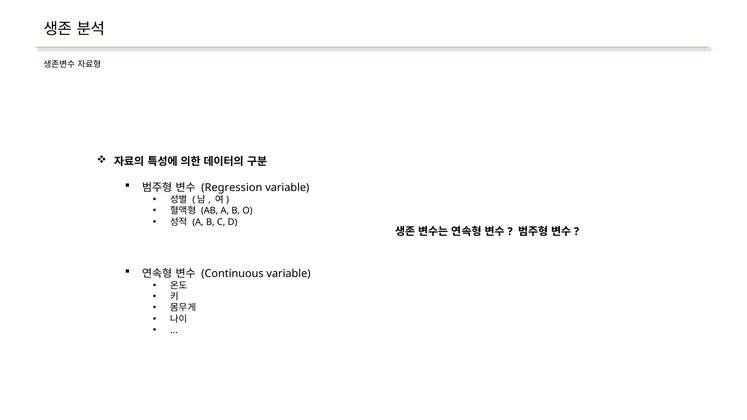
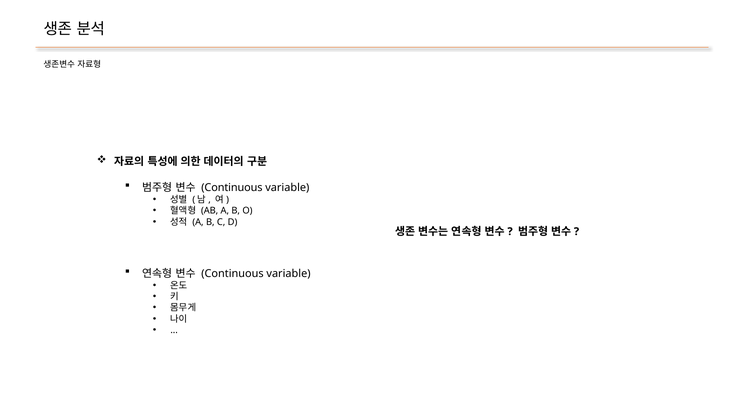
Regression: Regression -> Continuous (232, 188)
